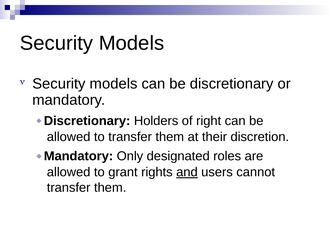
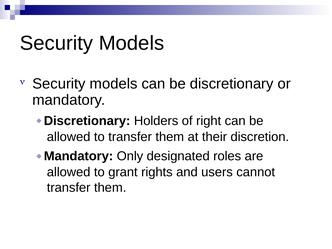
and underline: present -> none (187, 172)
